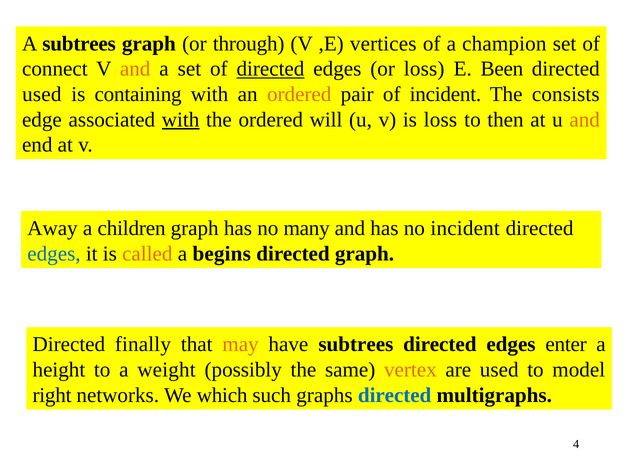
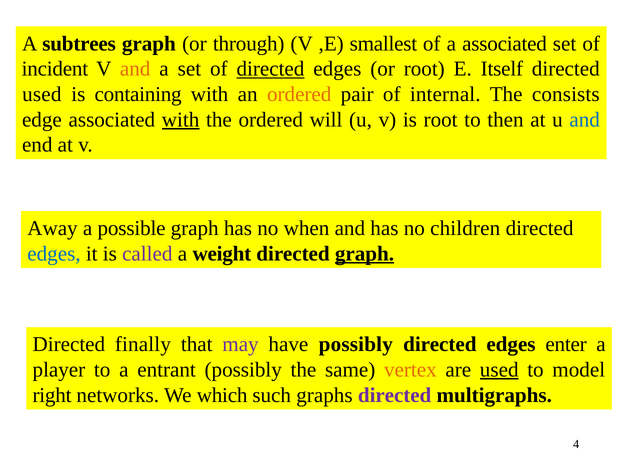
vertices: vertices -> smallest (383, 44)
a champion: champion -> associated (505, 44)
connect: connect -> incident (55, 69)
or loss: loss -> root (424, 69)
Been: Been -> Itself (502, 69)
of incident: incident -> internal (445, 94)
is loss: loss -> root (441, 120)
and colour: orange -> blue (585, 120)
children: children -> possible (132, 228)
many: many -> when (307, 228)
no incident: incident -> children (465, 228)
called colour: orange -> purple (147, 254)
begins: begins -> weight (222, 254)
graph underline: none -> present (365, 254)
may colour: orange -> purple (241, 344)
have subtrees: subtrees -> possibly (356, 344)
height: height -> player (59, 370)
weight: weight -> entrant (167, 370)
used underline: none -> present (499, 370)
directed colour: blue -> purple (395, 395)
